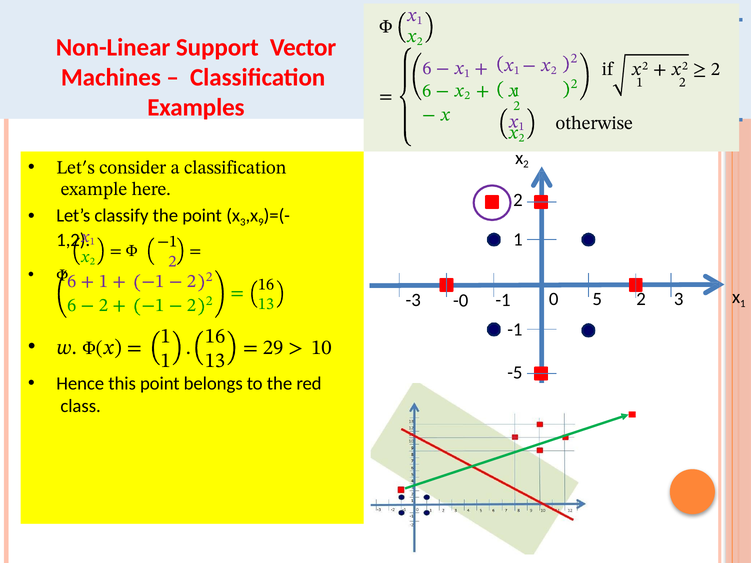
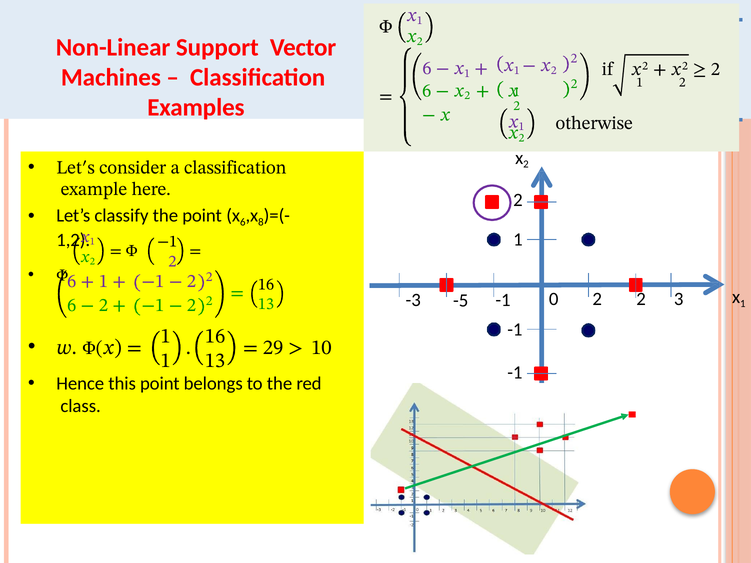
3: 3 -> 6 (243, 222)
9: 9 -> 8 (261, 222)
0 5: 5 -> 2 (597, 299)
-0: -0 -> -5 (461, 301)
-5: -5 -> -1 (515, 373)
